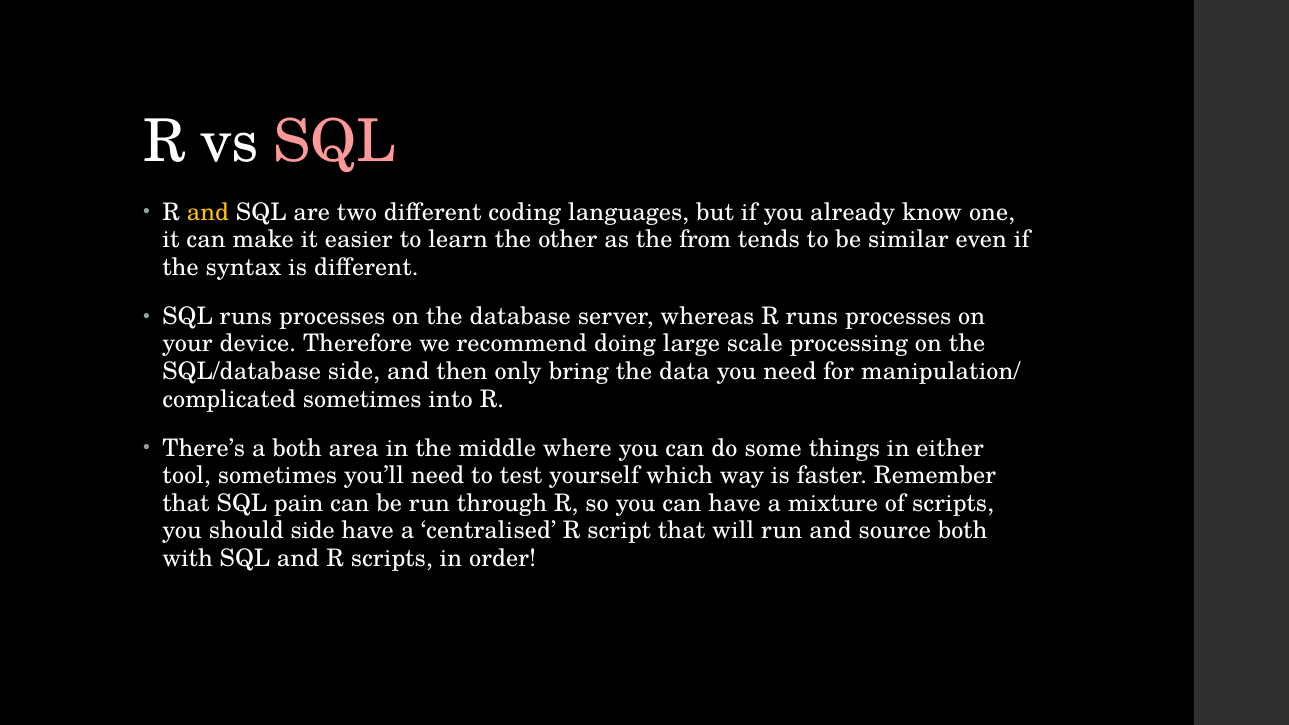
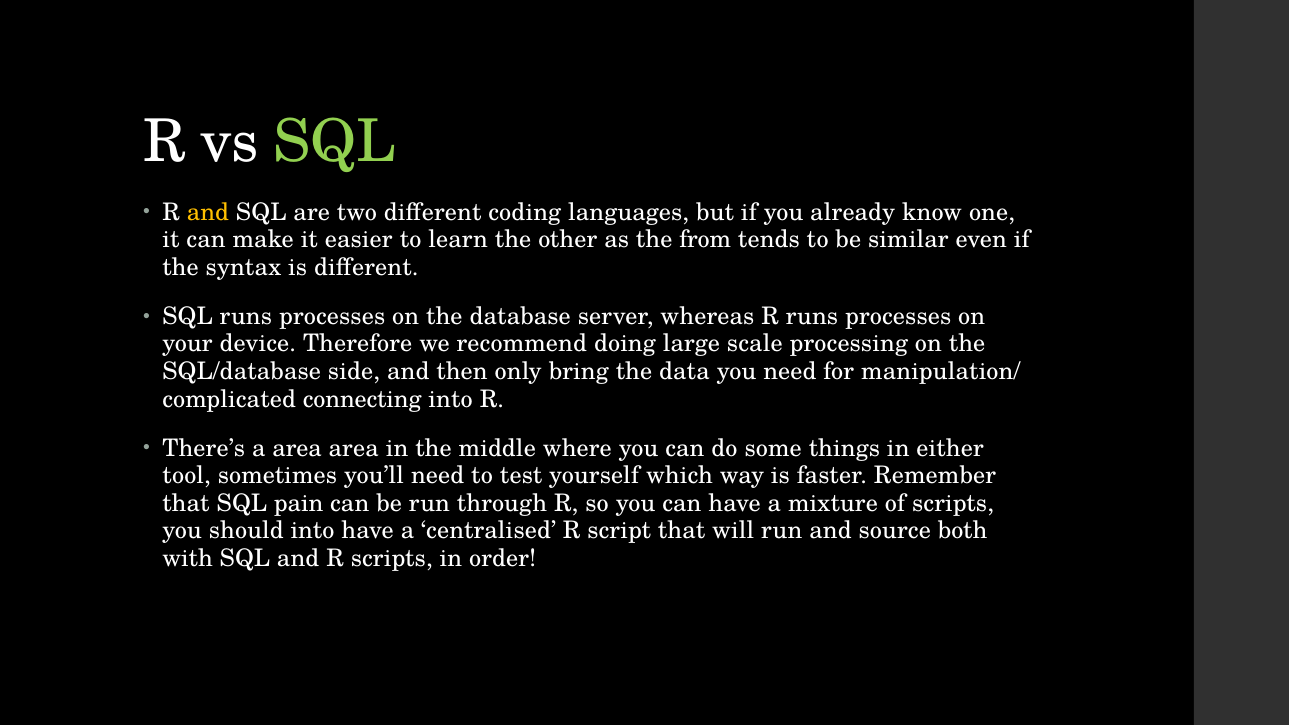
SQL colour: pink -> light green (335, 142)
complicated sometimes: sometimes -> connecting (362, 399)
a both: both -> area (297, 448)
should side: side -> into (313, 531)
